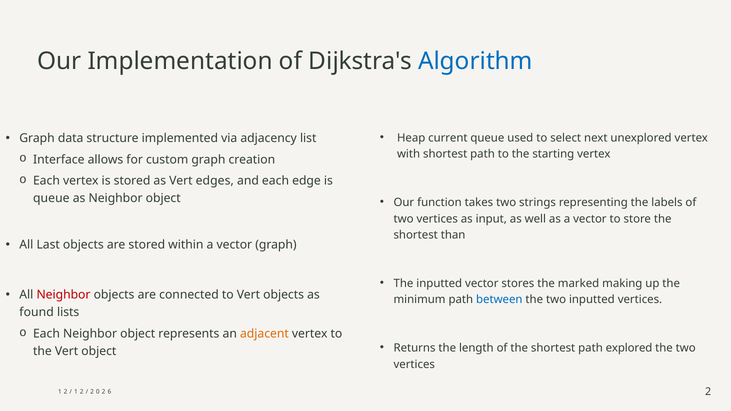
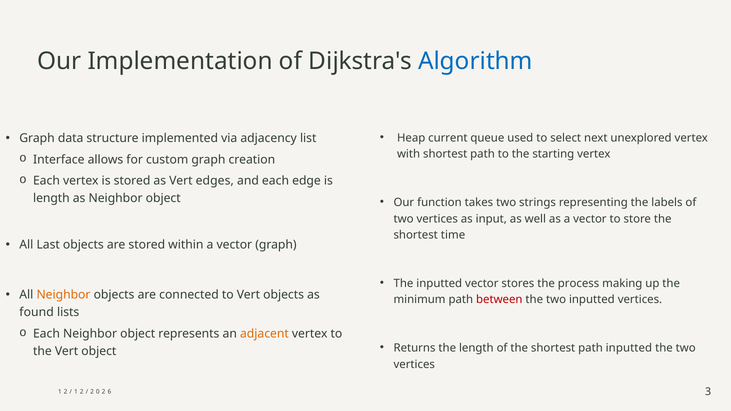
queue: queue -> length (51, 198)
than: than -> time (453, 235)
marked: marked -> process (579, 283)
Neighbor colour: red -> orange (63, 295)
between colour: blue -> red (499, 300)
path explored: explored -> inputted (629, 348)
6 2: 2 -> 3 (708, 392)
